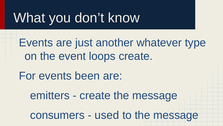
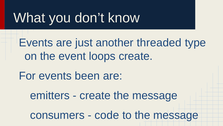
whatever: whatever -> threaded (159, 43)
used: used -> code (107, 115)
